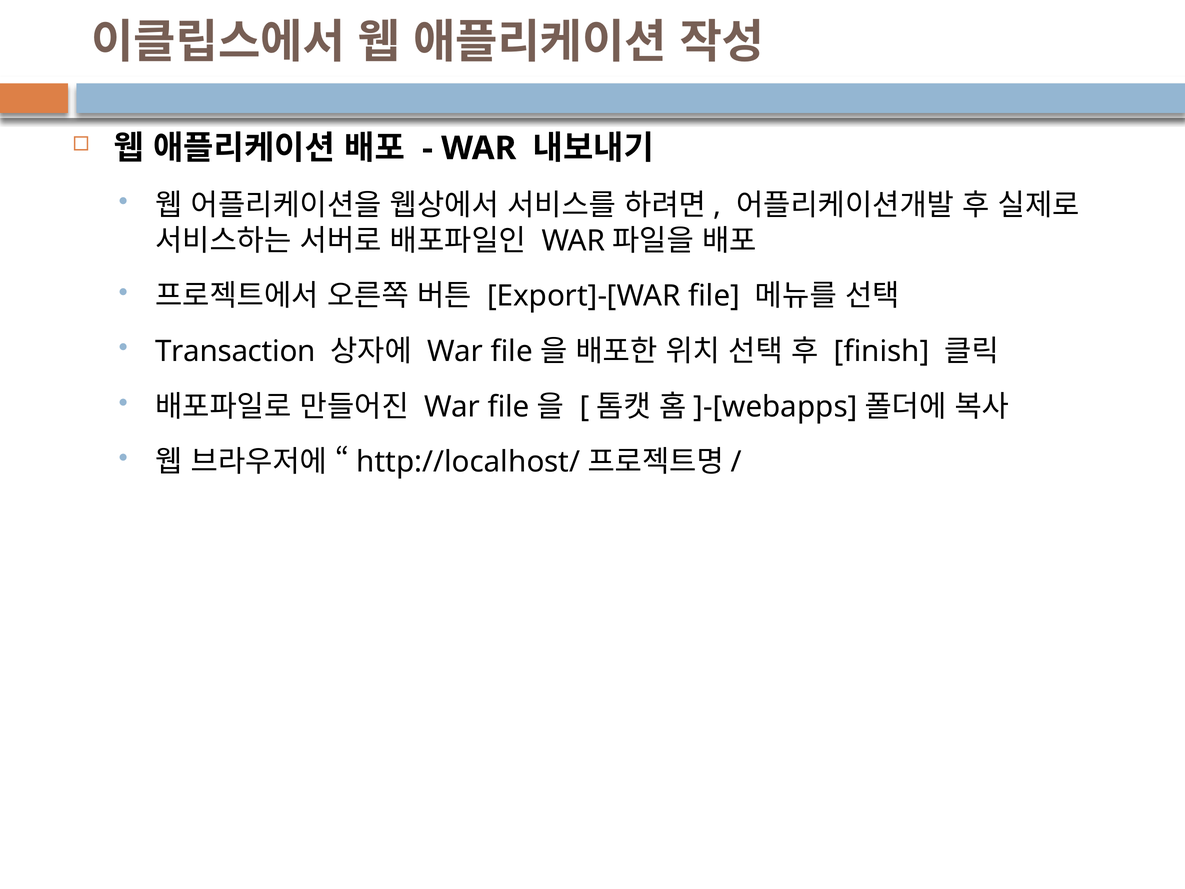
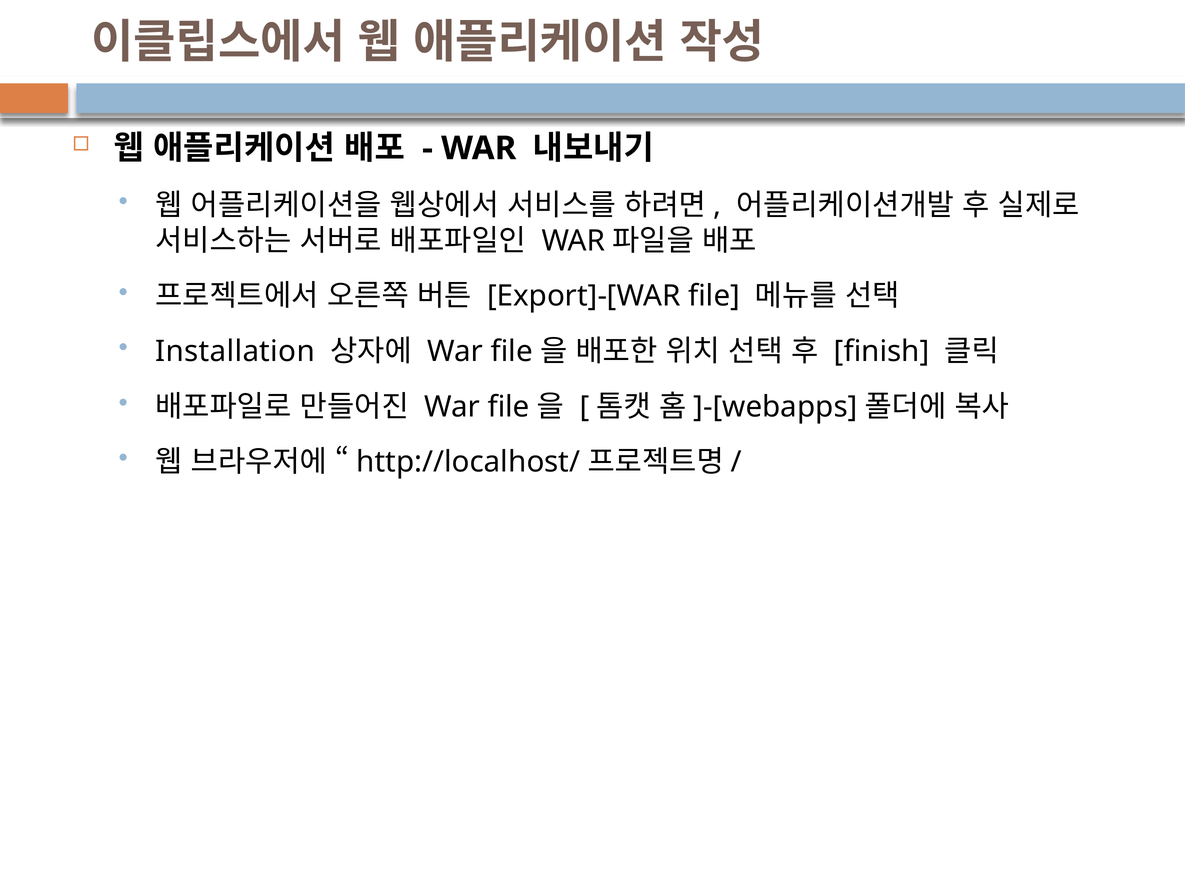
Transaction: Transaction -> Installation (235, 351)
